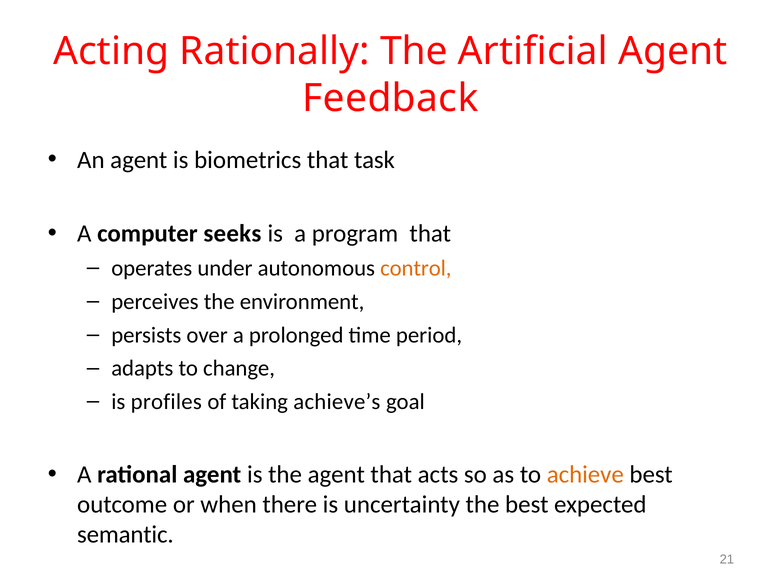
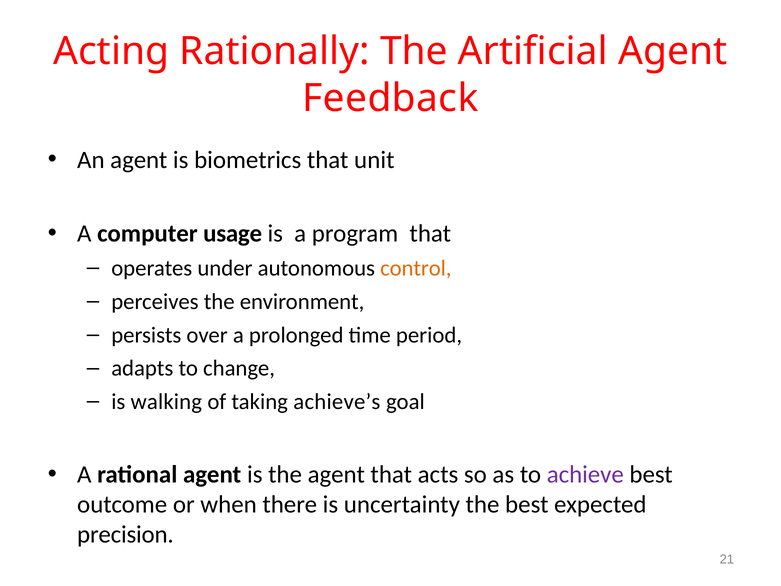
task: task -> unit (374, 160)
seeks: seeks -> usage (233, 233)
profiles: profiles -> walking (166, 402)
achieve colour: orange -> purple (585, 474)
semantic: semantic -> precision (125, 534)
